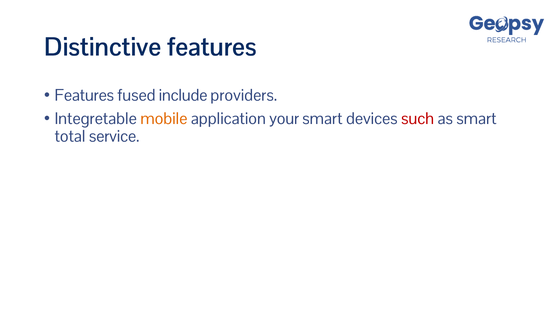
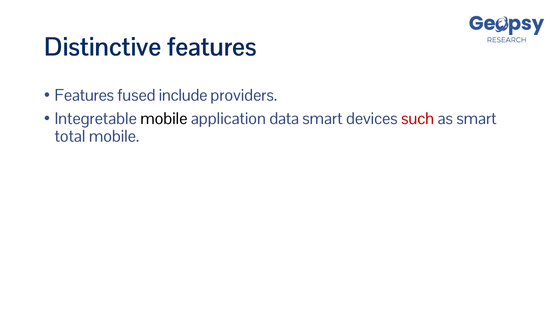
mobile colour: orange -> black (164, 119)
your: your -> data (284, 119)
total service: service -> mobile (114, 136)
